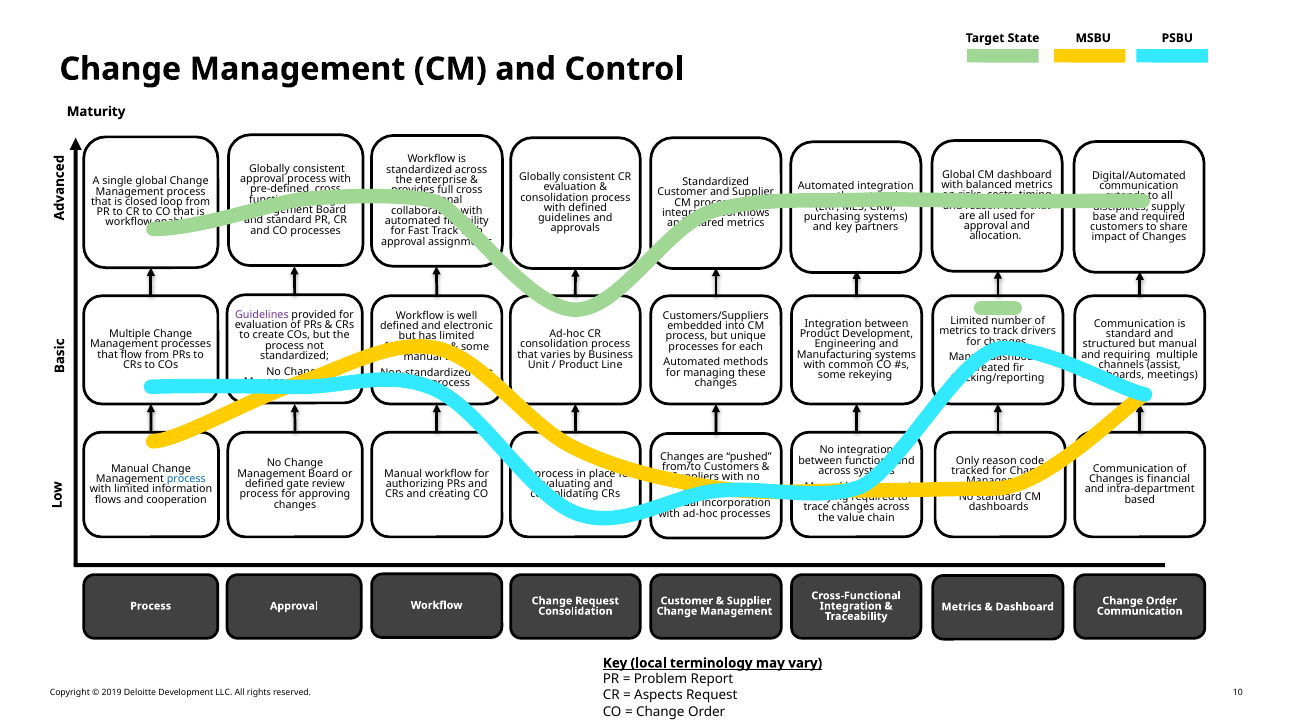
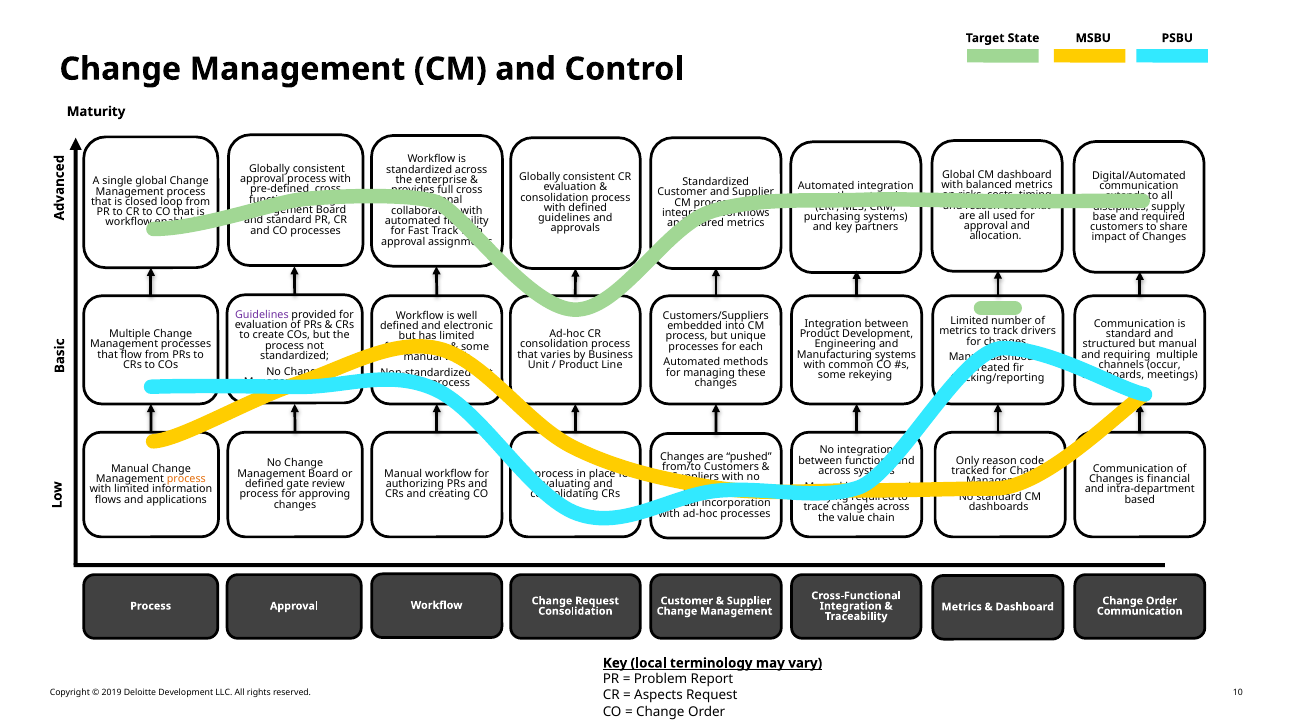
assist: assist -> occur (1164, 365)
process colour: blue -> orange (186, 479)
cooperation: cooperation -> applications (177, 500)
